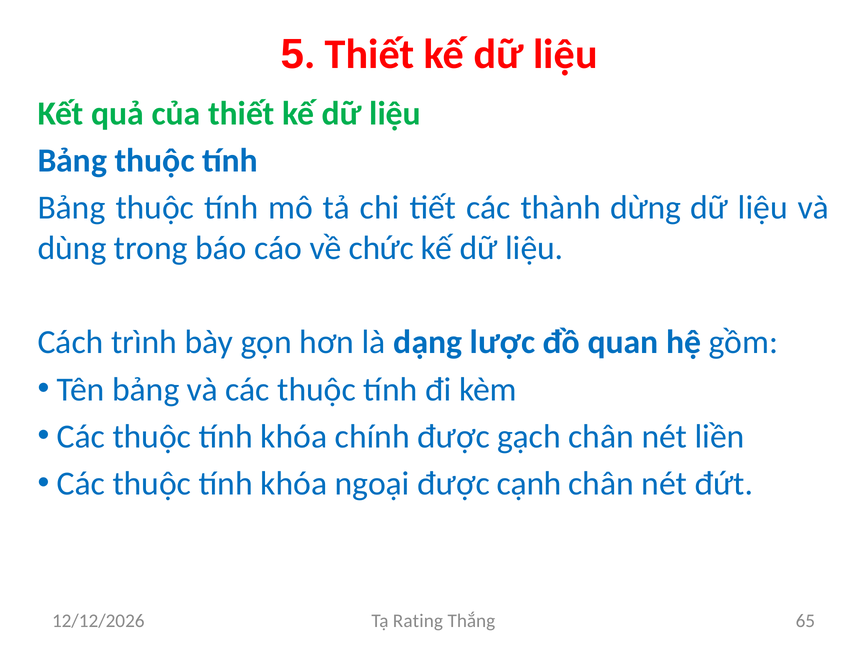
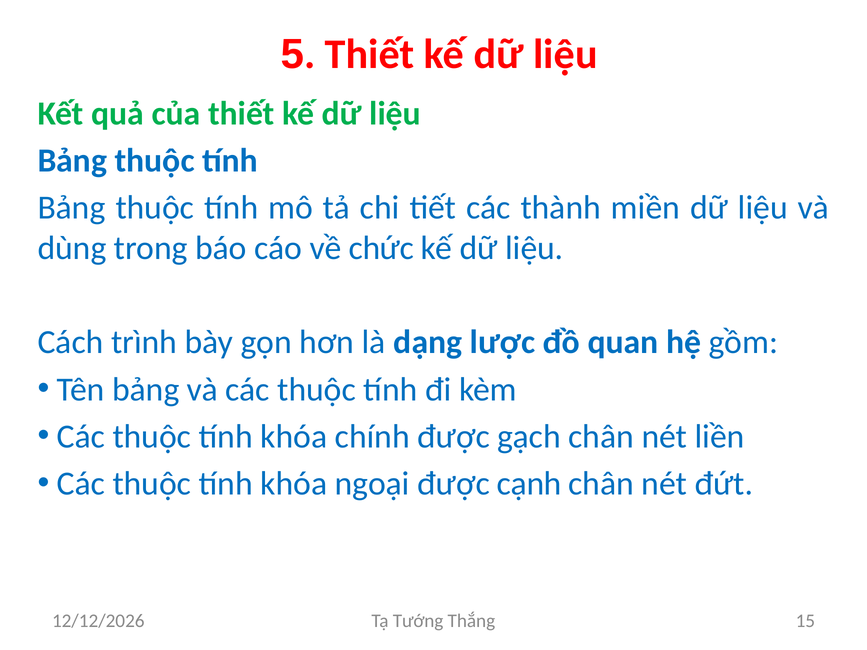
dừng: dừng -> miền (645, 208)
Rating: Rating -> Tướng (418, 621)
65: 65 -> 15 (805, 621)
